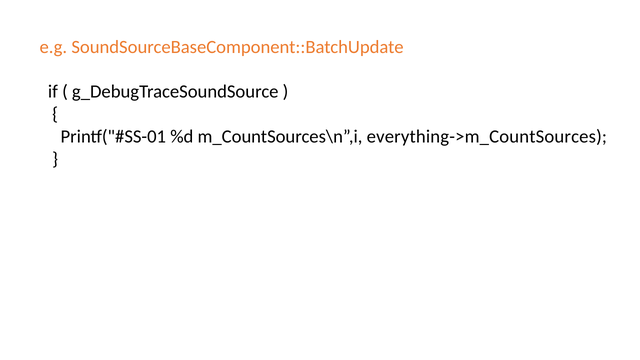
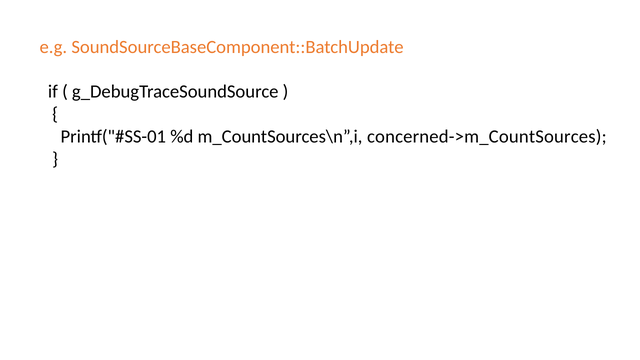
everything->m_CountSources: everything->m_CountSources -> concerned->m_CountSources (487, 136)
